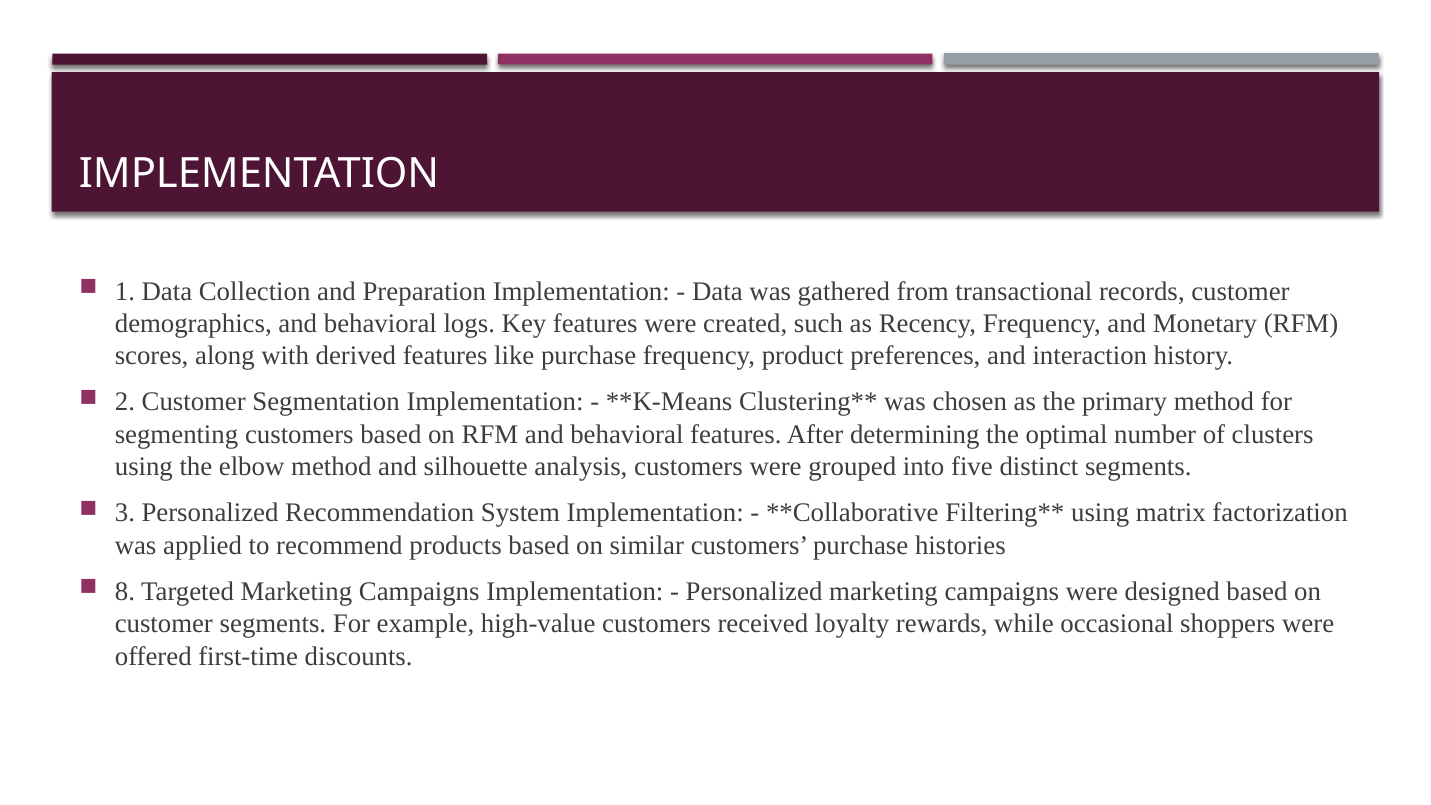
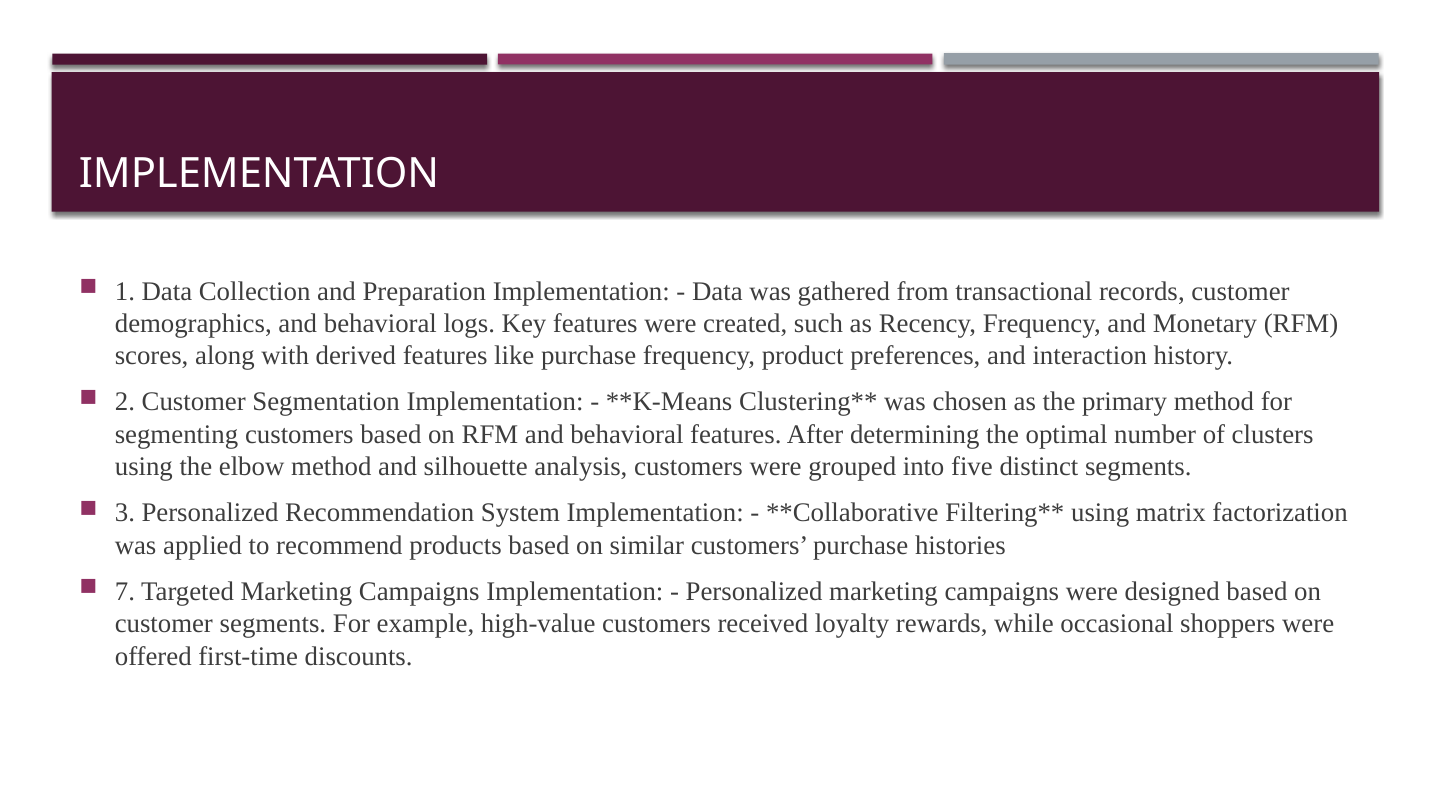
8: 8 -> 7 (125, 592)
